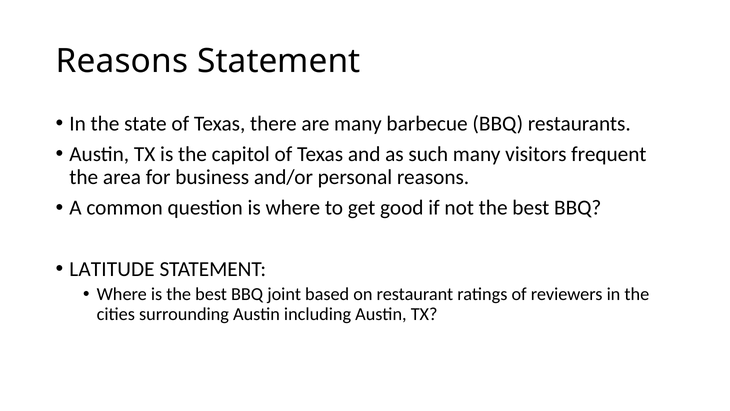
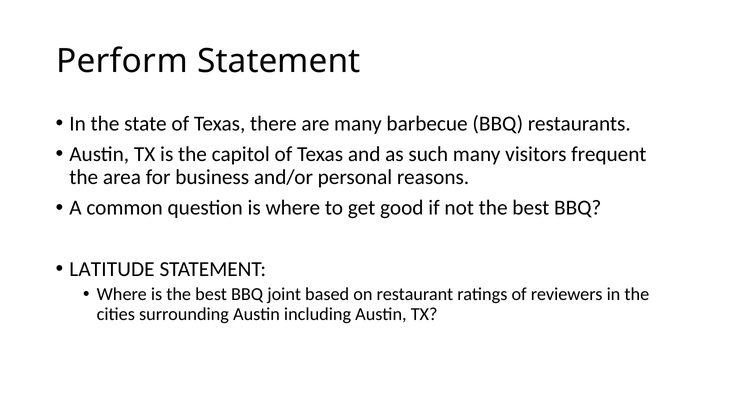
Reasons: Reasons -> Perform (122, 61)
